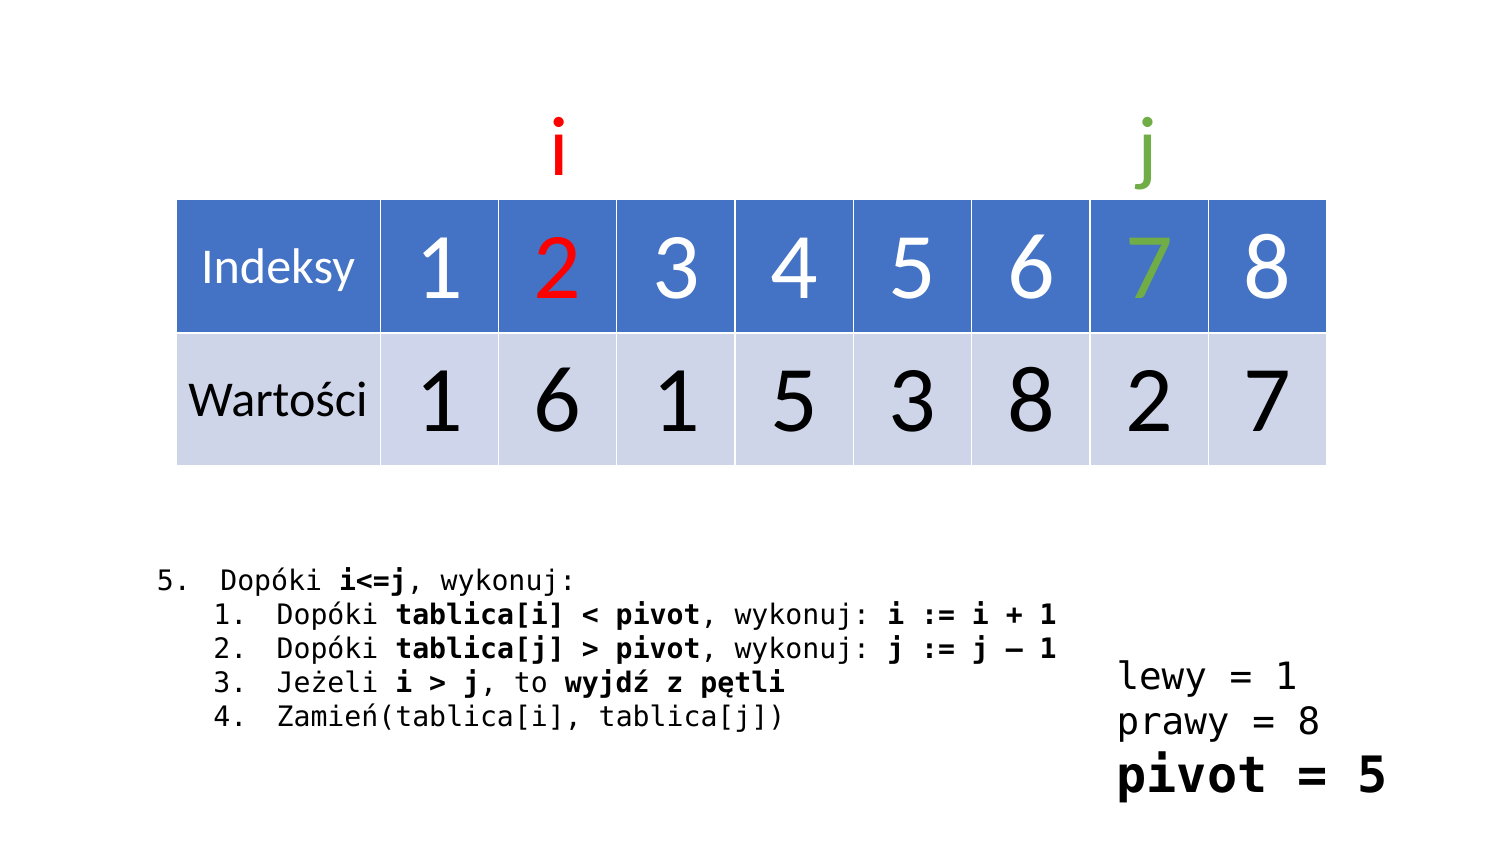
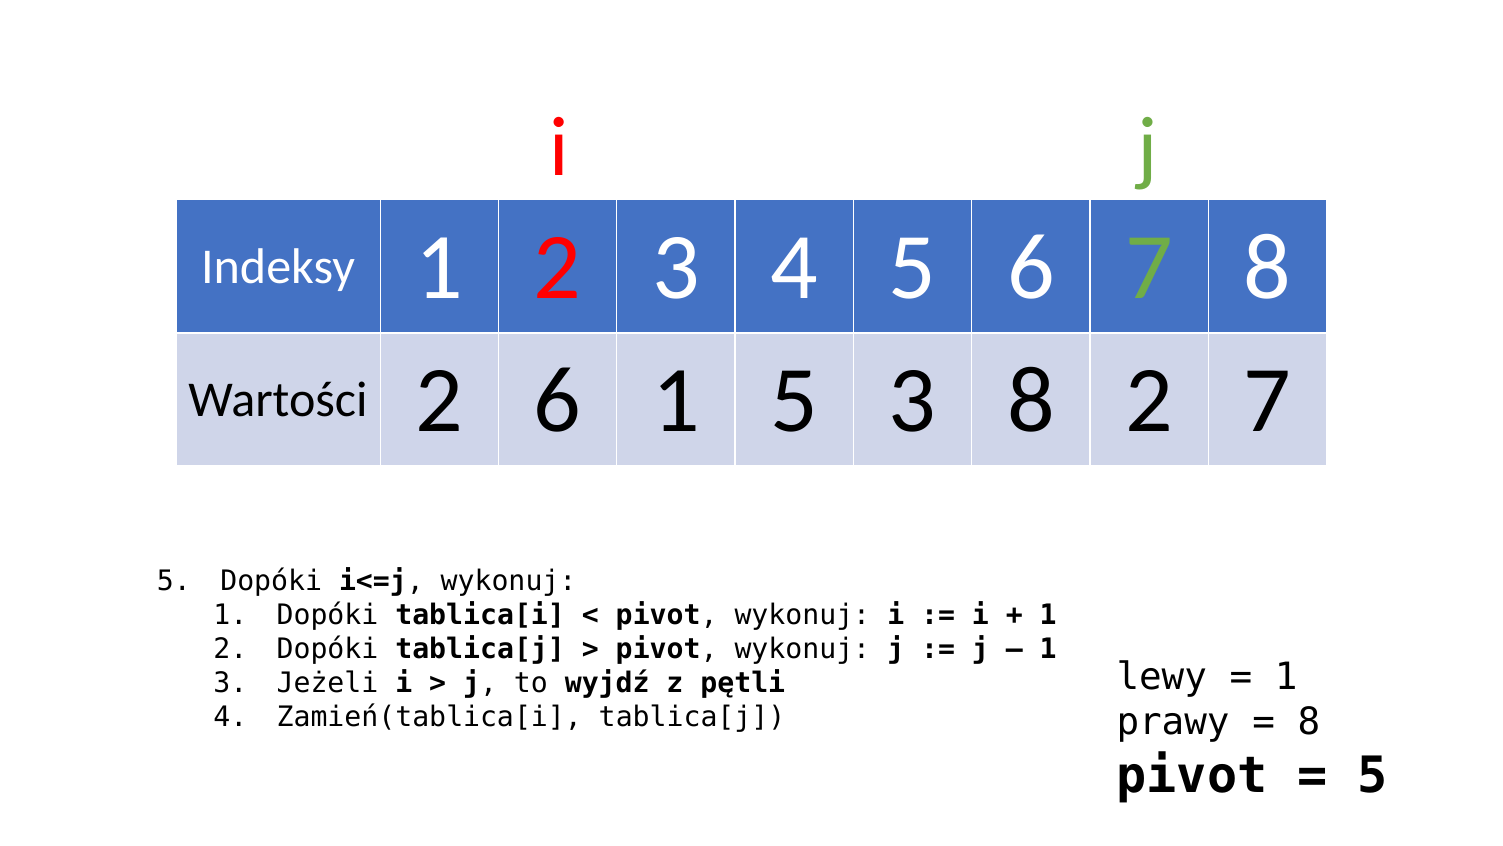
Wartości 1: 1 -> 2 (439, 400)
